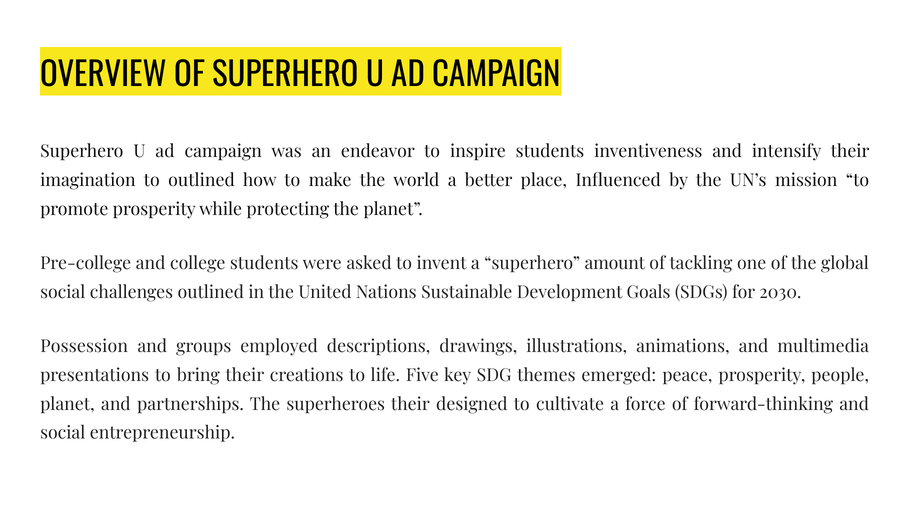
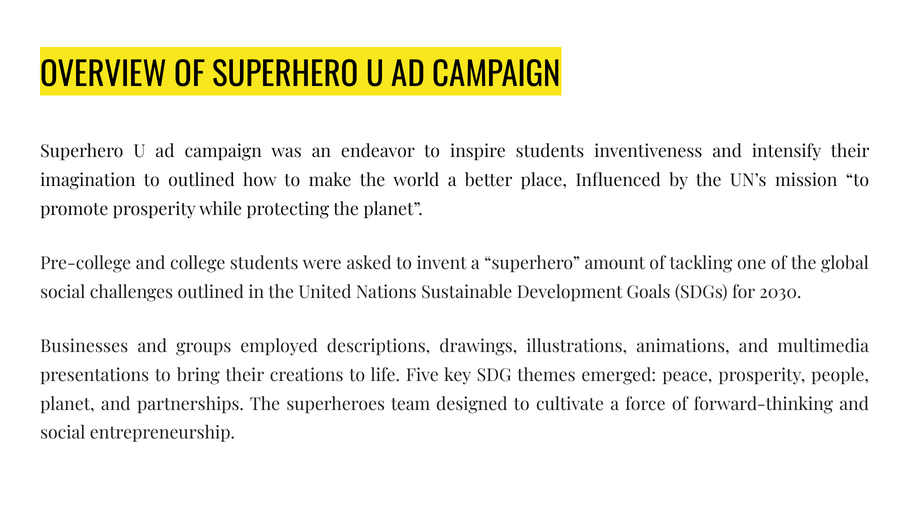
Possession: Possession -> Businesses (84, 346)
superheroes their: their -> team (411, 404)
